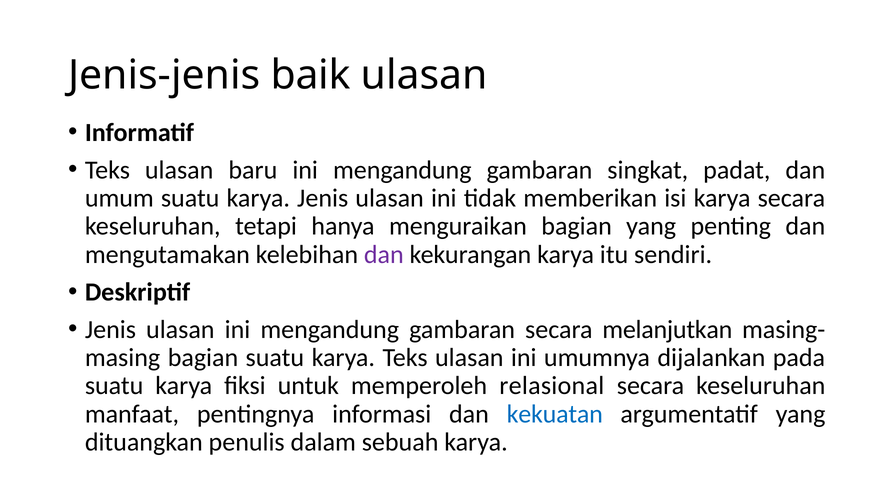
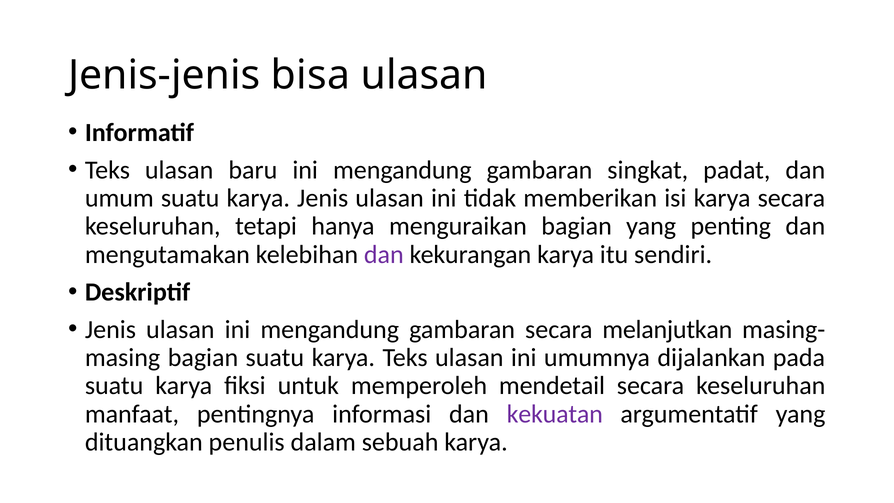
baik: baik -> bisa (310, 75)
relasional: relasional -> mendetail (552, 386)
kekuatan colour: blue -> purple (555, 414)
